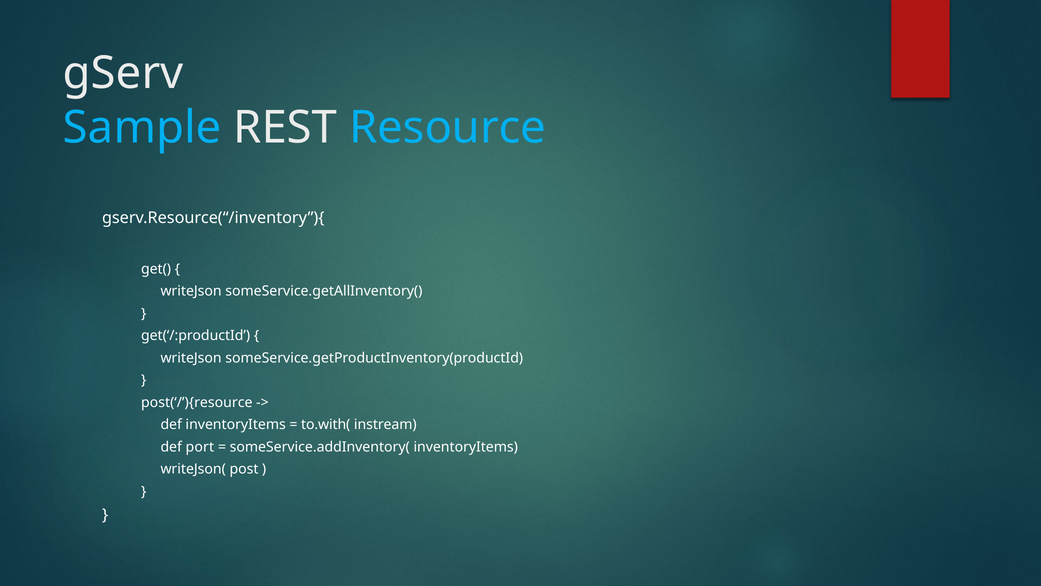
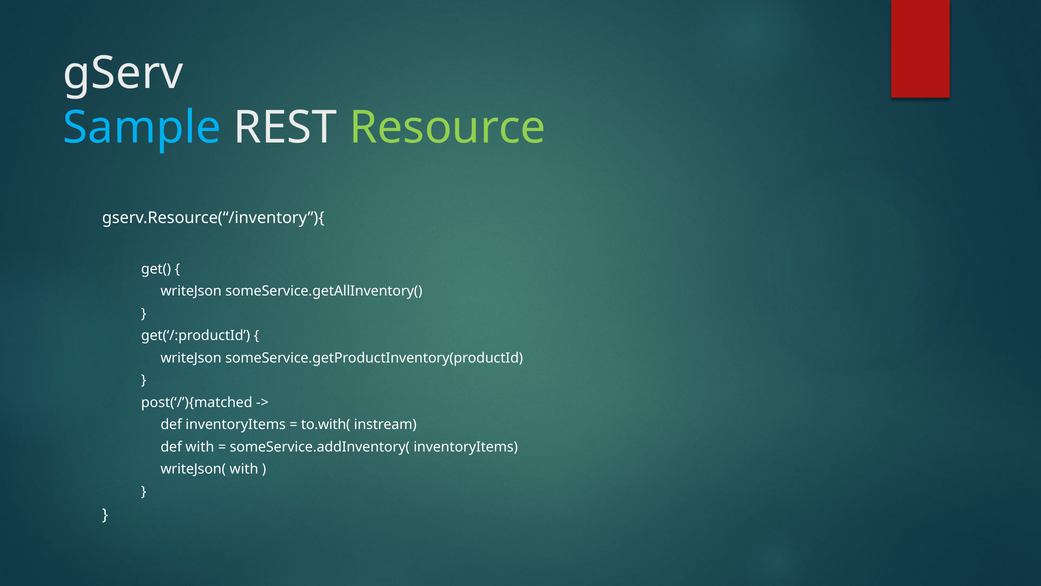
Resource colour: light blue -> light green (448, 128)
post(‘/’){resource: post(‘/’){resource -> post(‘/’){matched (197, 402)
def port: port -> with (200, 447)
writeJson( post: post -> with (244, 469)
